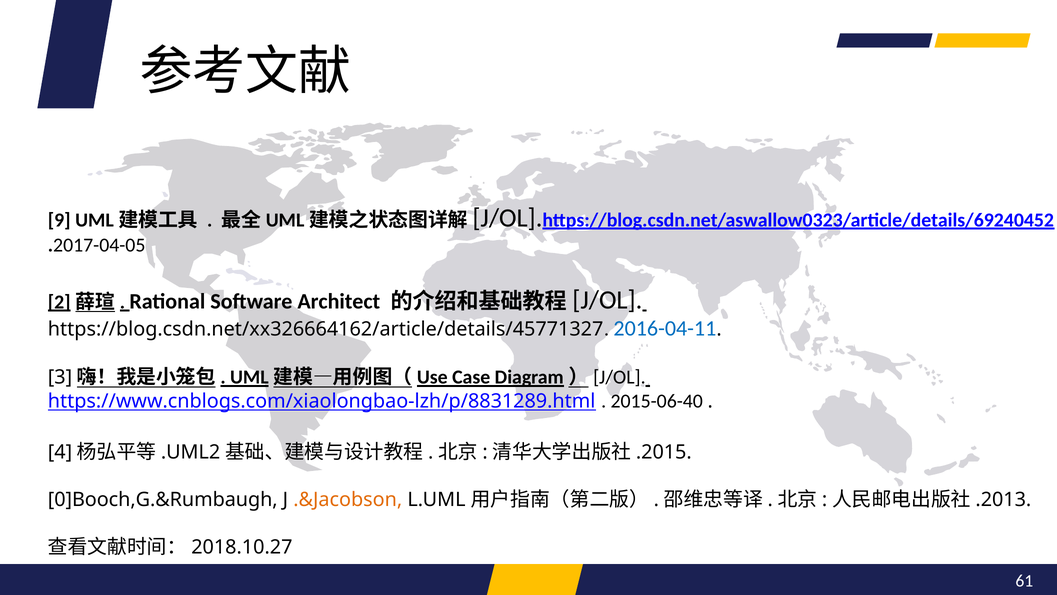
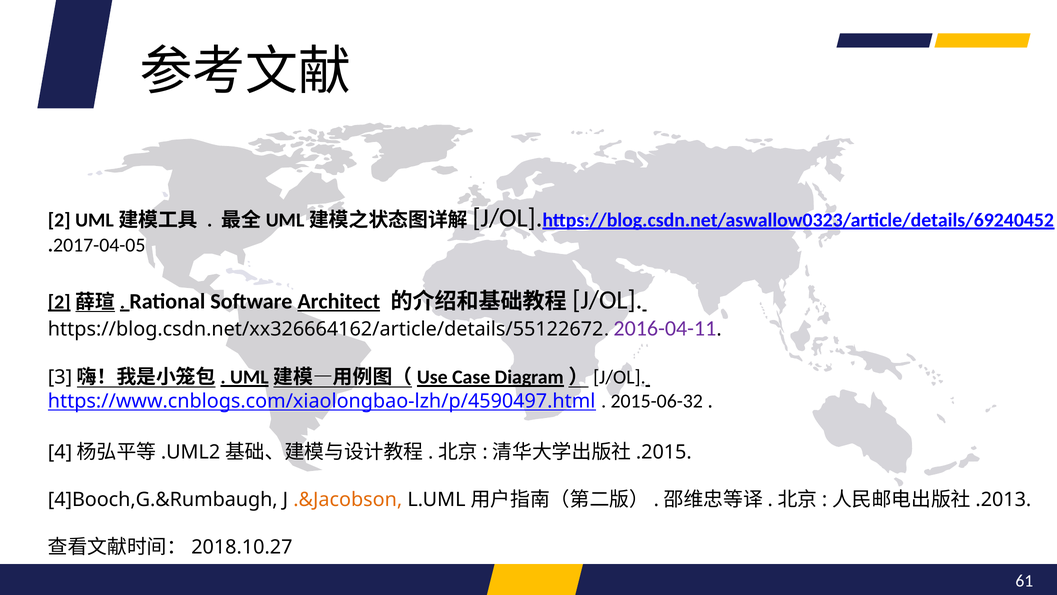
9: 9 -> 2 (59, 220)
Architect underline: none -> present (339, 301)
https://blog.csdn.net/xx326664162/article/details/45771327: https://blog.csdn.net/xx326664162/article/details/45771327 -> https://blog.csdn.net/xx326664162/article/details/55122672 (326, 329)
2016-04-11 colour: blue -> purple (665, 328)
https://www.cnblogs.com/xiaolongbao-lzh/p/8831289.html: https://www.cnblogs.com/xiaolongbao-lzh/p/8831289.html -> https://www.cnblogs.com/xiaolongbao-lzh/p/4590497.html (322, 401)
2015-06-40: 2015-06-40 -> 2015-06-32 (657, 401)
0]Booch,G.&Rumbaugh: 0]Booch,G.&Rumbaugh -> 4]Booch,G.&Rumbaugh (163, 499)
